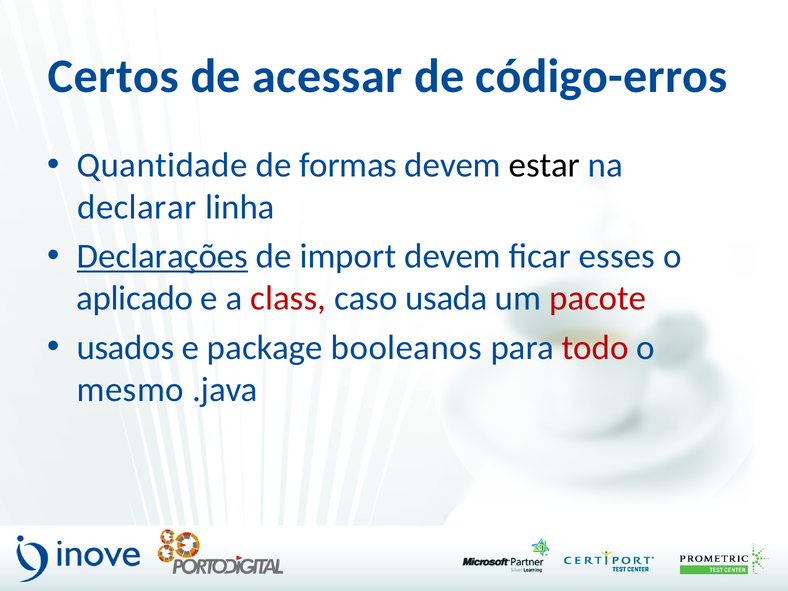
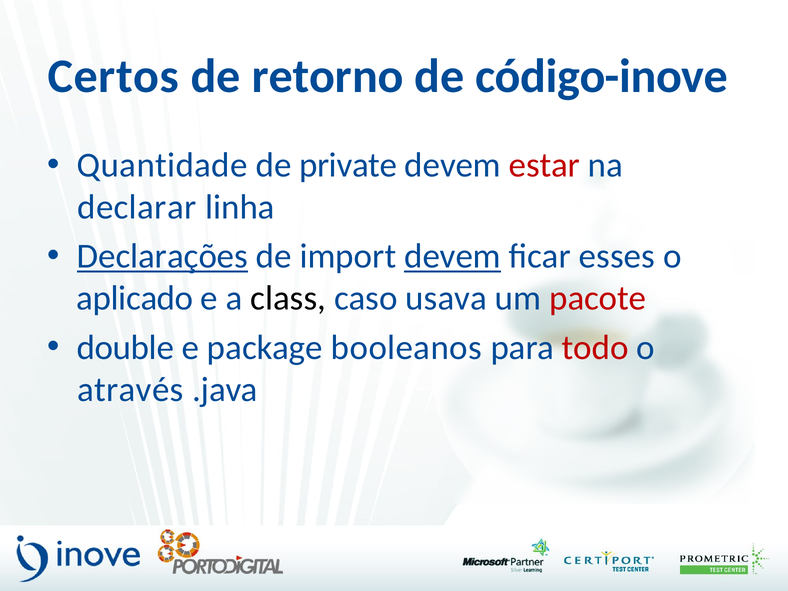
acessar: acessar -> retorno (328, 76)
código-erros: código-erros -> código-inove (602, 76)
formas: formas -> private (348, 165)
estar colour: black -> red (544, 165)
devem underline: none -> present (453, 256)
class colour: red -> black (288, 298)
usada: usada -> usava (446, 298)
usados: usados -> double (125, 347)
mesmo: mesmo -> através (130, 390)
